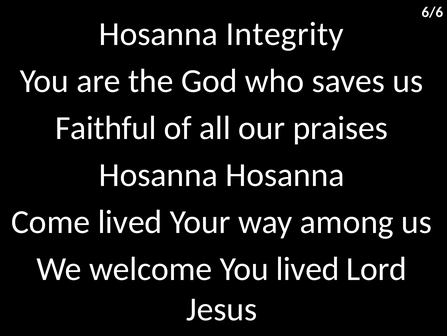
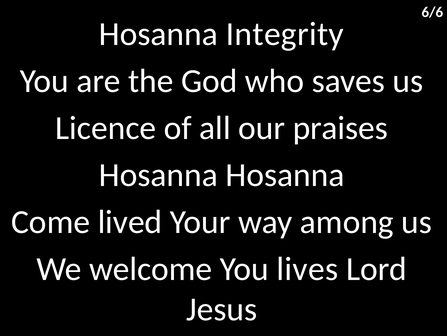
Faithful: Faithful -> Licence (106, 128)
You lived: lived -> lives (307, 269)
